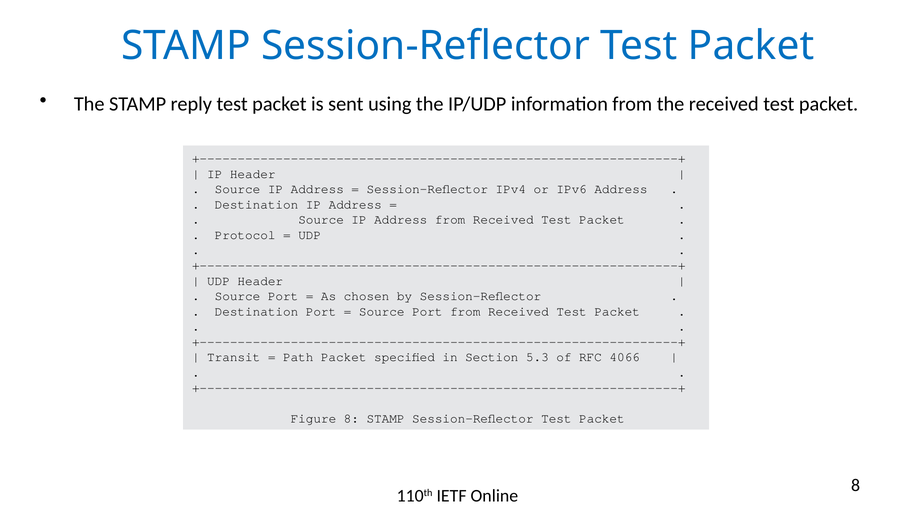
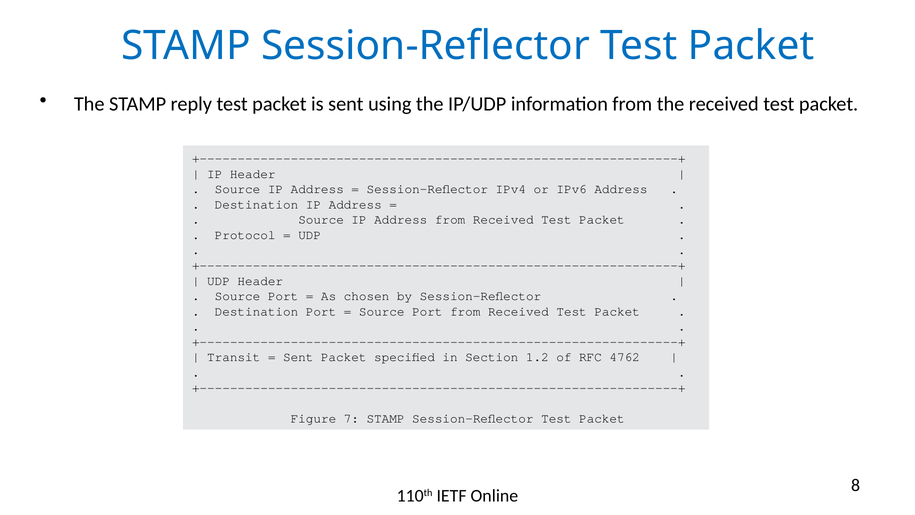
Path: Path -> Sent (298, 357)
5.3: 5.3 -> 1.2 (537, 357)
4066: 4066 -> 4762 (625, 357)
Figure 8: 8 -> 7 (351, 418)
